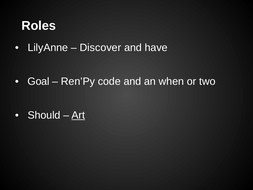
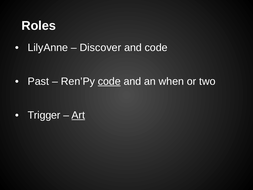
and have: have -> code (156, 48)
Goal: Goal -> Past (38, 81)
code underline: none -> present (109, 81)
Should: Should -> Trigger (44, 115)
